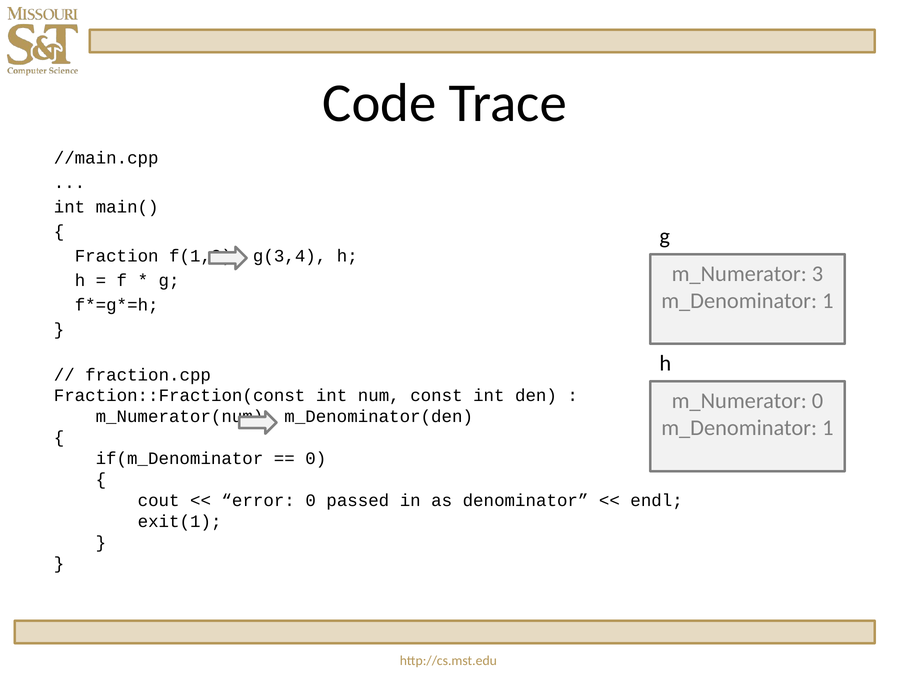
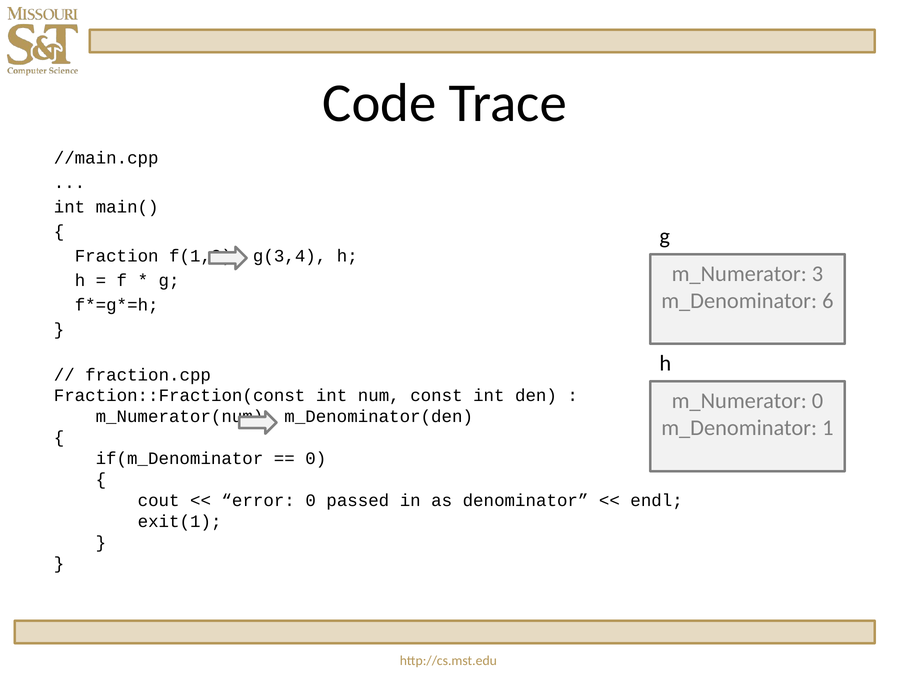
1: 1 -> 6 (828, 301)
